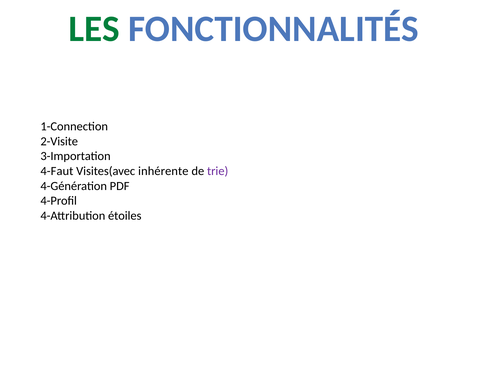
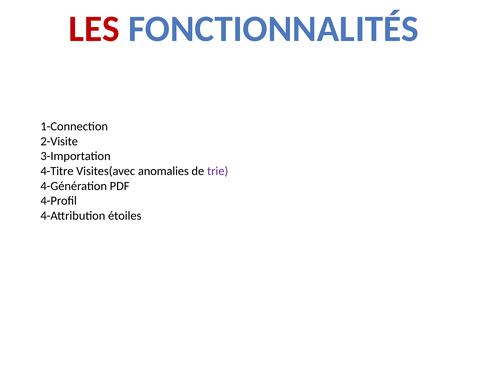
LES colour: green -> red (94, 29)
4-Faut: 4-Faut -> 4-Titre (57, 171)
inhérente: inhérente -> anomalies (163, 171)
